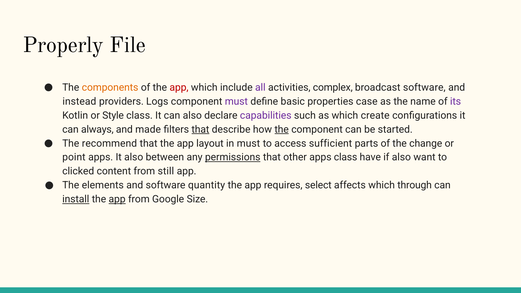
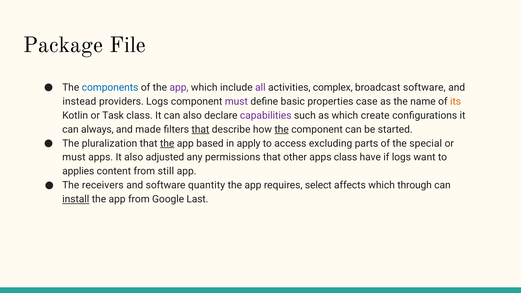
Properly: Properly -> Package (63, 45)
components colour: orange -> blue (110, 88)
app colour: red -> purple (179, 88)
its colour: purple -> orange (456, 101)
Style: Style -> Task (113, 115)
recommend: recommend -> pluralization (109, 143)
the underline: none -> present (167, 143)
layout: layout -> based (210, 143)
in must: must -> apply (249, 143)
sufficient: sufficient -> excluding (331, 143)
change: change -> special (426, 143)
point: point -> must (74, 157)
between: between -> adjusted (165, 157)
permissions underline: present -> none (233, 157)
if also: also -> logs (401, 157)
clicked: clicked -> applies (78, 171)
elements: elements -> receivers (103, 185)
app underline: present -> none (117, 199)
Size: Size -> Last (197, 199)
